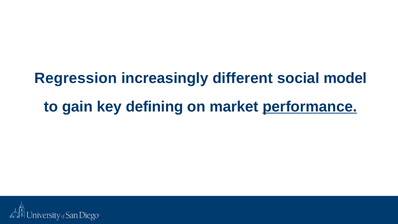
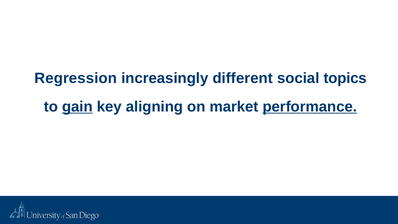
model: model -> topics (345, 78)
gain underline: none -> present (77, 107)
defining: defining -> aligning (154, 107)
